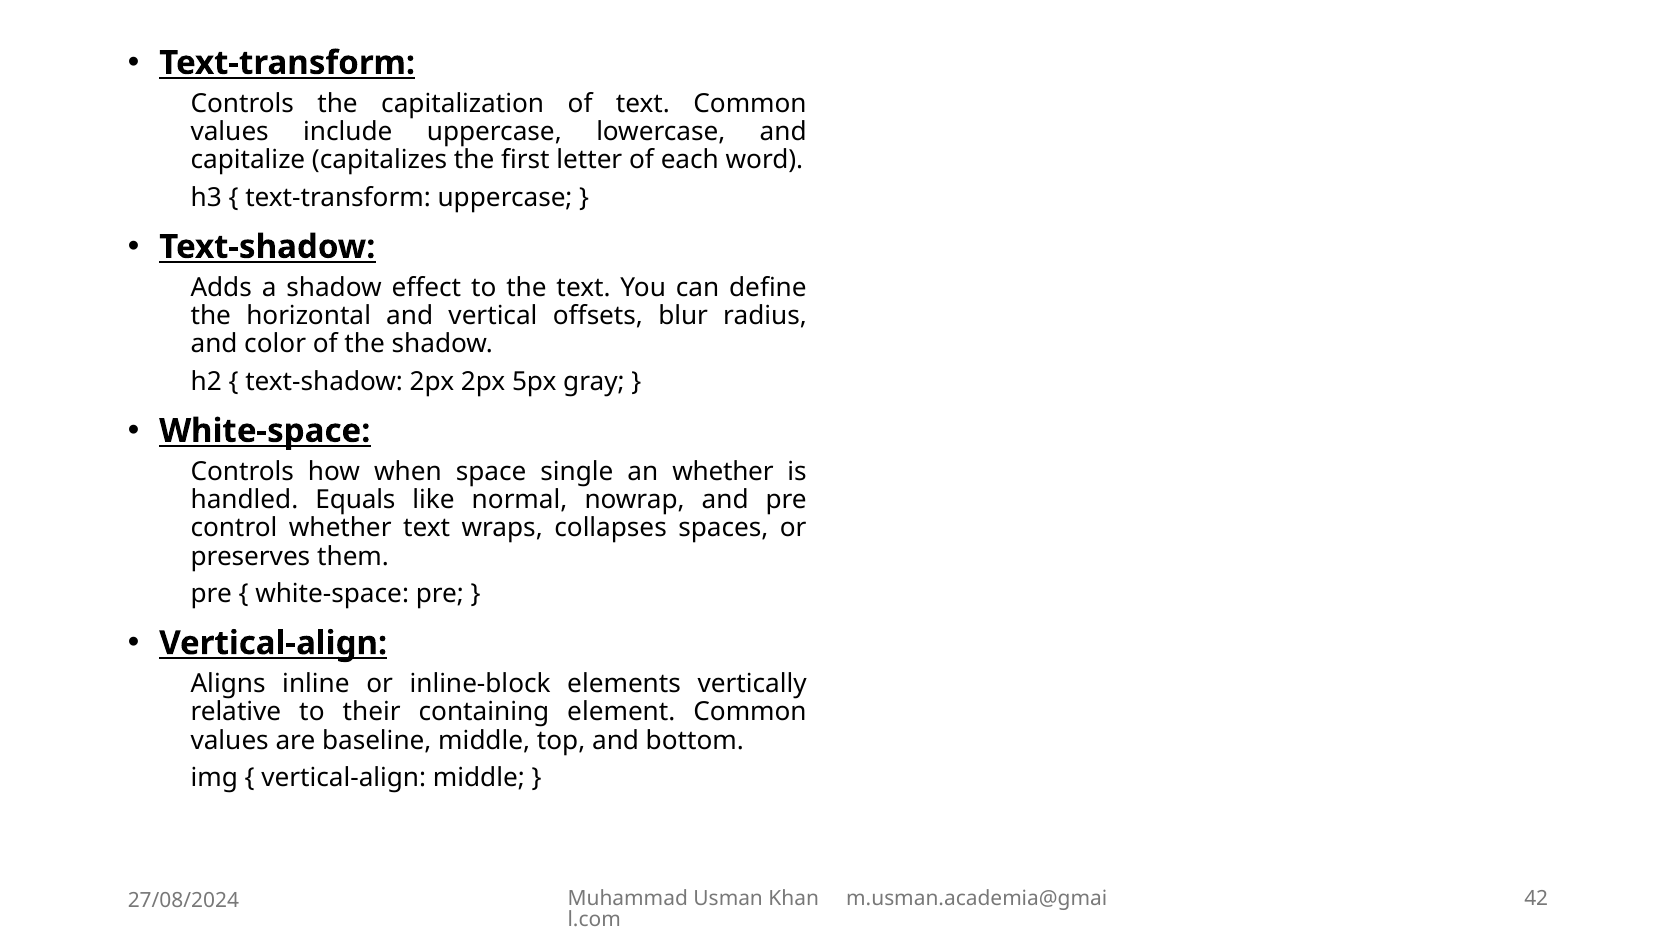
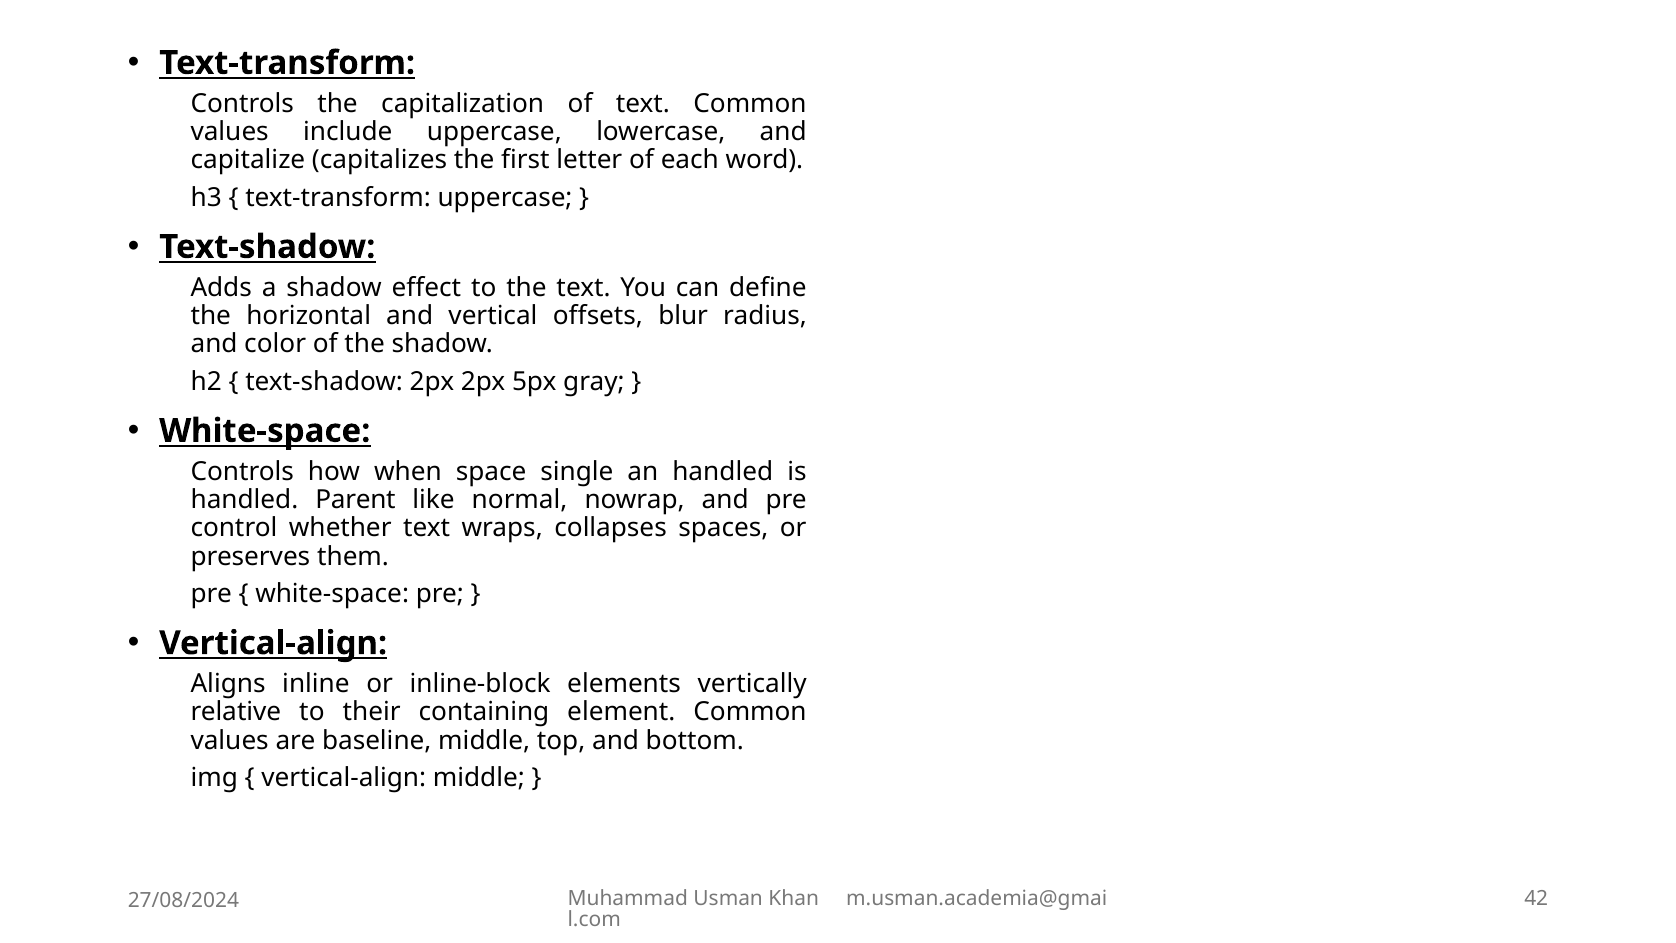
an whether: whether -> handled (723, 472)
Equals: Equals -> Parent (355, 500)
